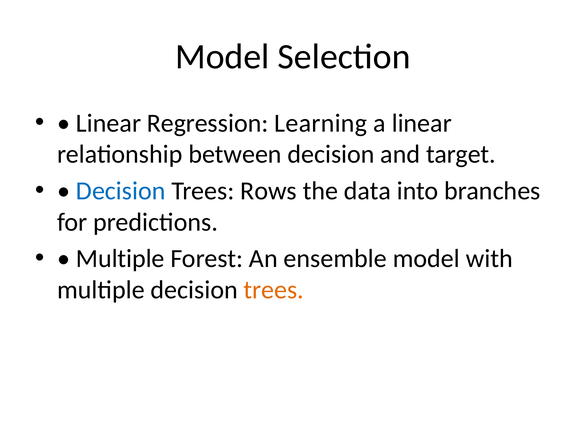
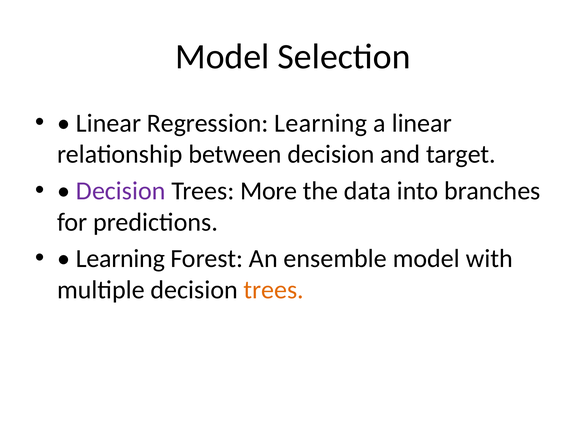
Decision colour: blue -> purple (121, 191)
Rows: Rows -> More (269, 191)
Multiple: Multiple -> Learning (120, 258)
